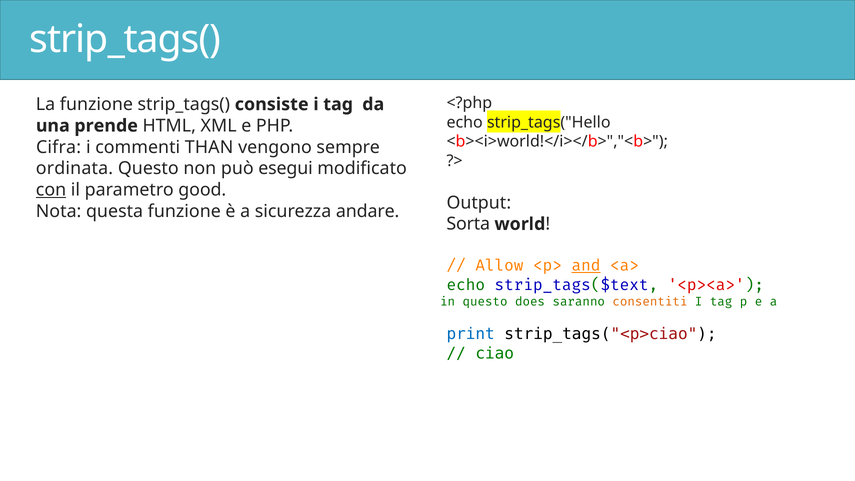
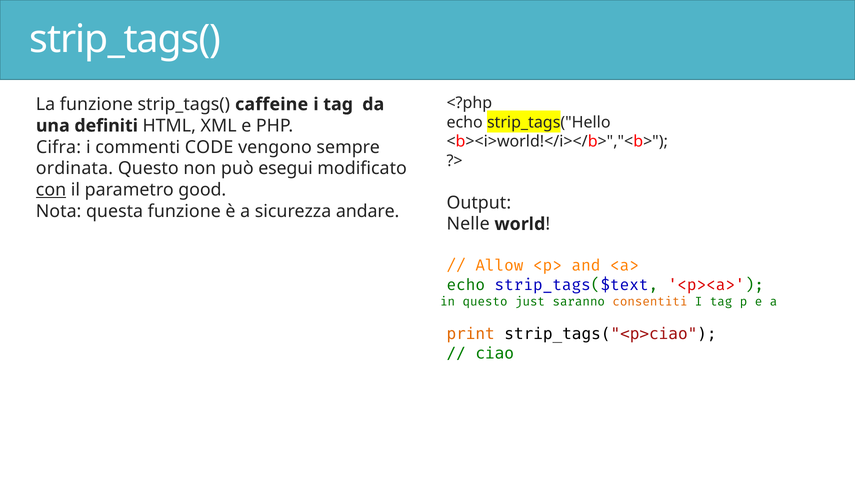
consiste: consiste -> caffeine (272, 104)
prende: prende -> definiti (106, 126)
THAN: THAN -> CODE (209, 147)
Sorta: Sorta -> Nelle (468, 224)
and underline: present -> none (586, 266)
does: does -> just (530, 302)
print colour: blue -> orange (471, 334)
